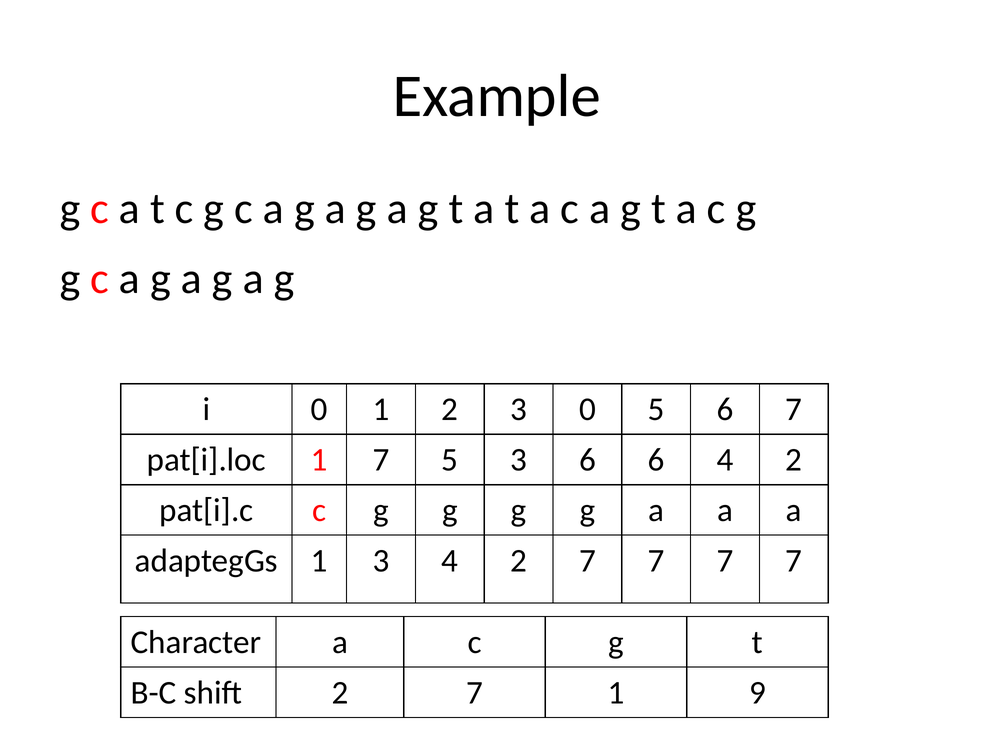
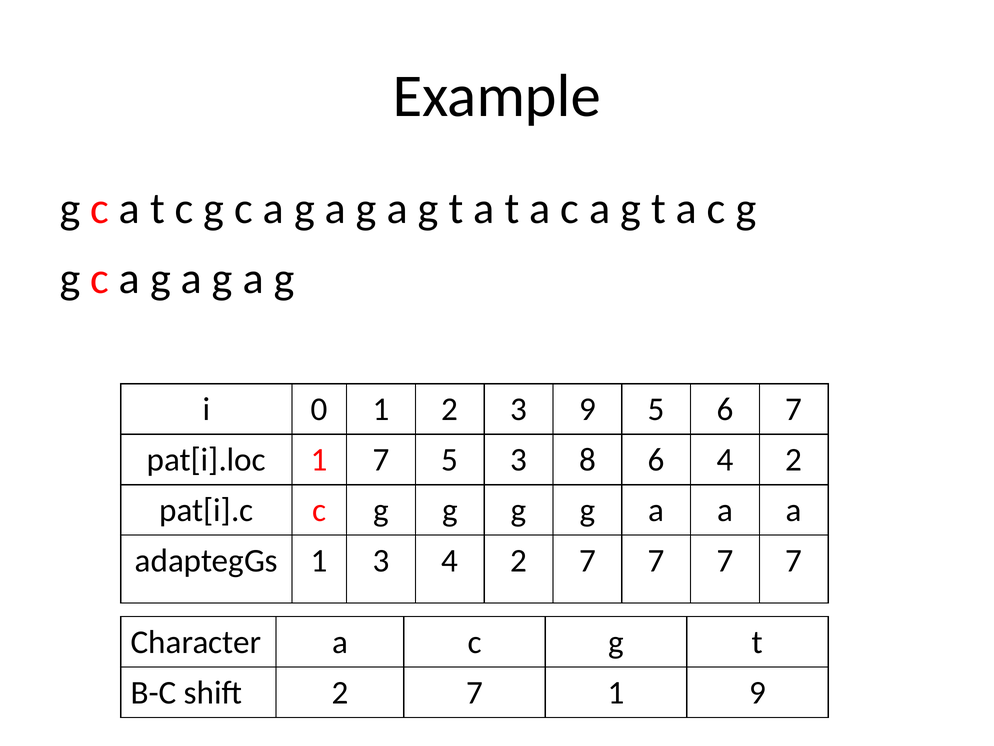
3 0: 0 -> 9 (587, 409)
3 6: 6 -> 8 (587, 459)
